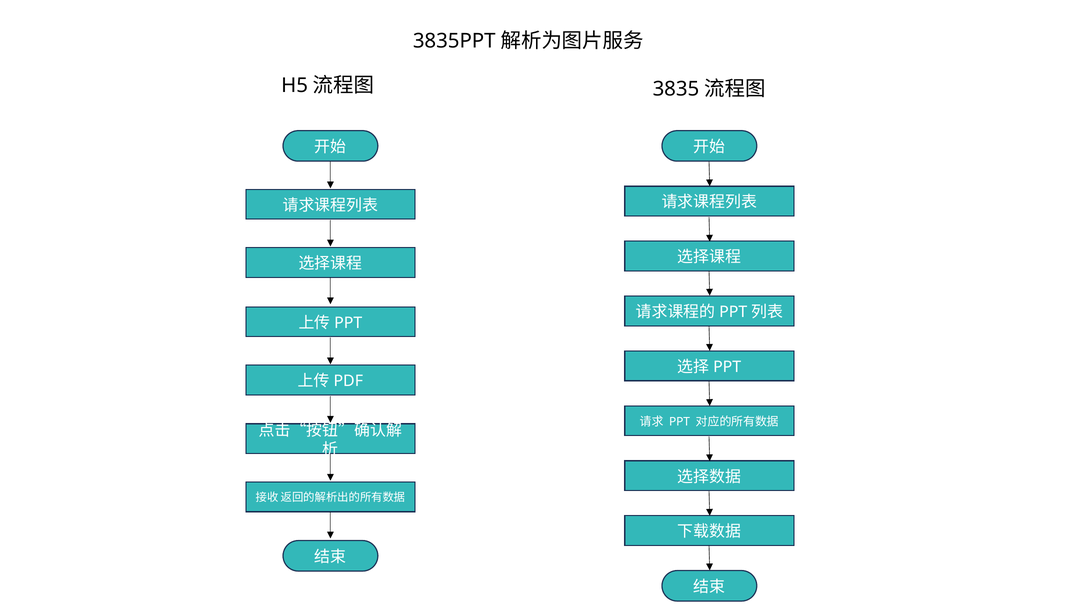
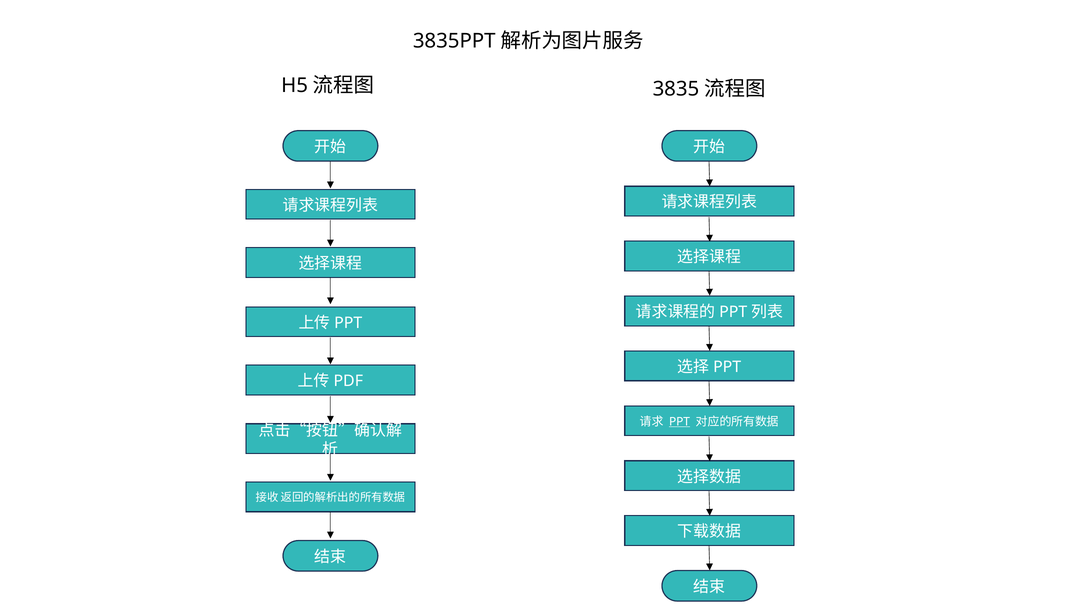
PPT underline: none -> present (679, 422)
